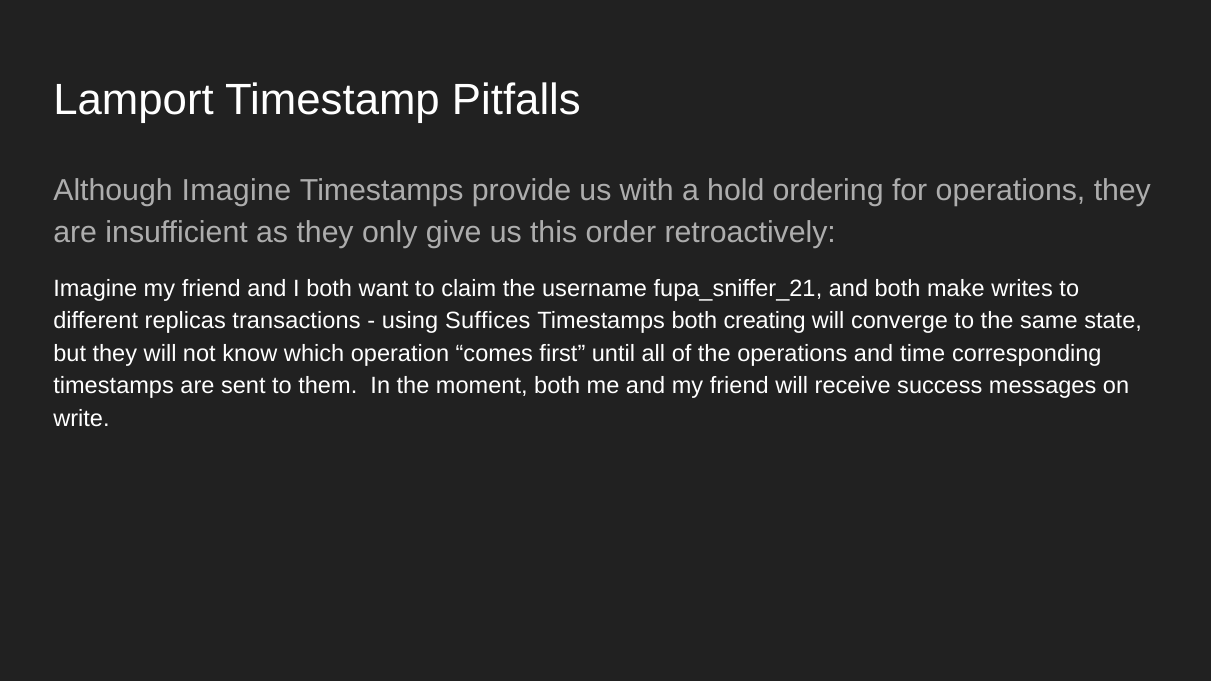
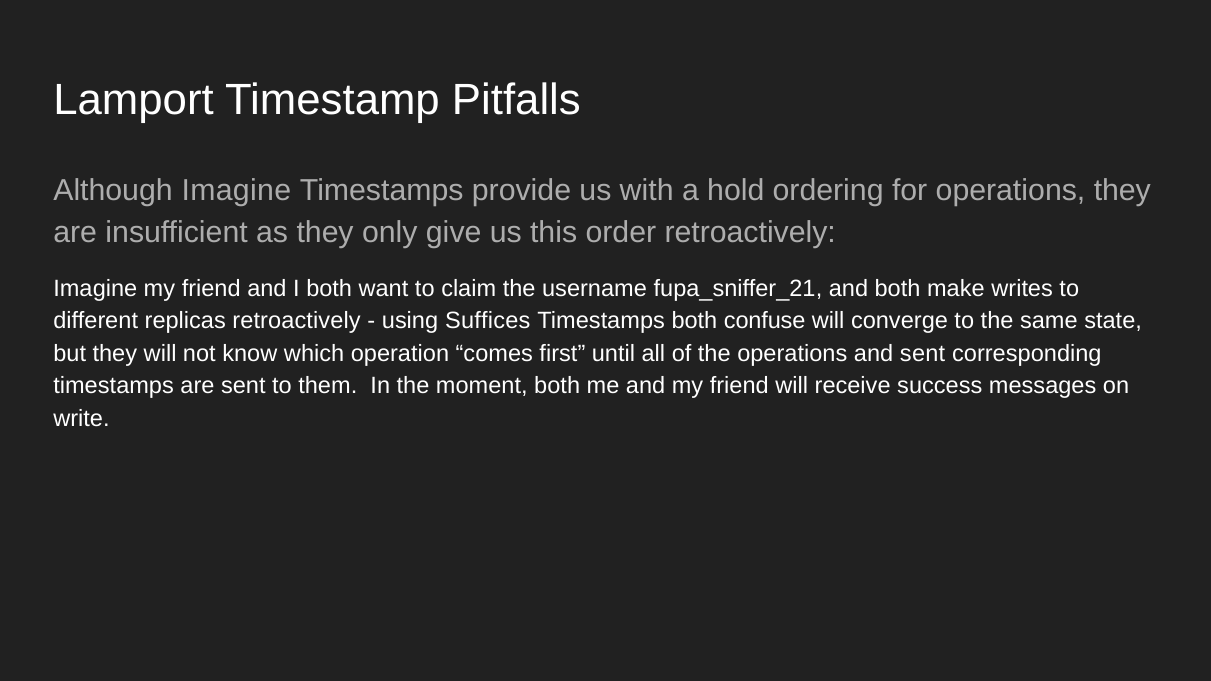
replicas transactions: transactions -> retroactively (297, 321)
creating: creating -> confuse (765, 321)
and time: time -> sent (923, 354)
